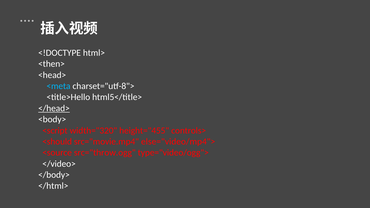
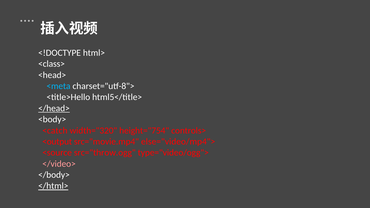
<then>: <then> -> <class> (52, 64)
<script: <script -> <catch (55, 131)
height="455: height="455 -> height="754 (144, 131)
<should: <should -> <output (57, 142)
</video> colour: white -> pink (59, 164)
</html> underline: none -> present (53, 186)
